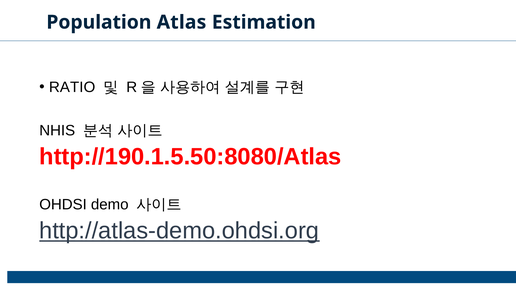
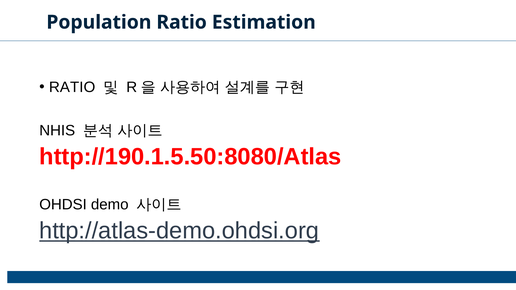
Population Atlas: Atlas -> Ratio (182, 22)
